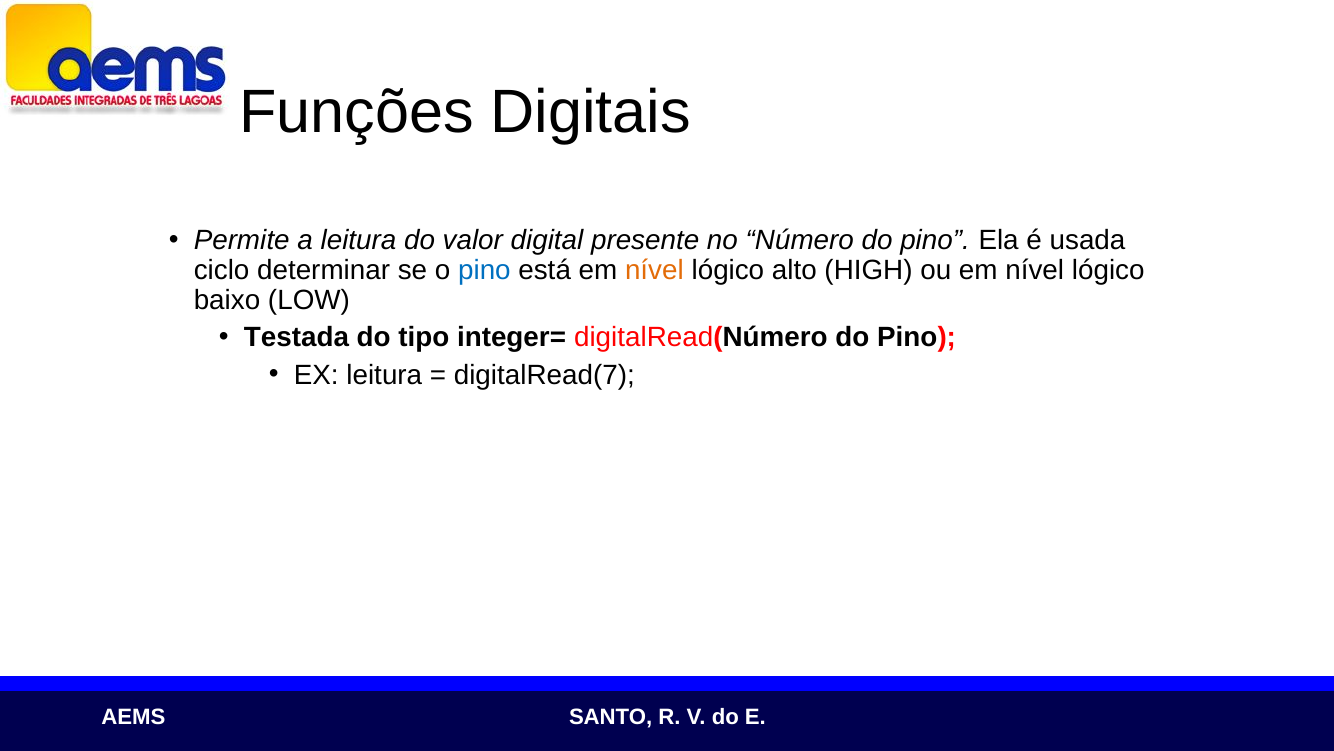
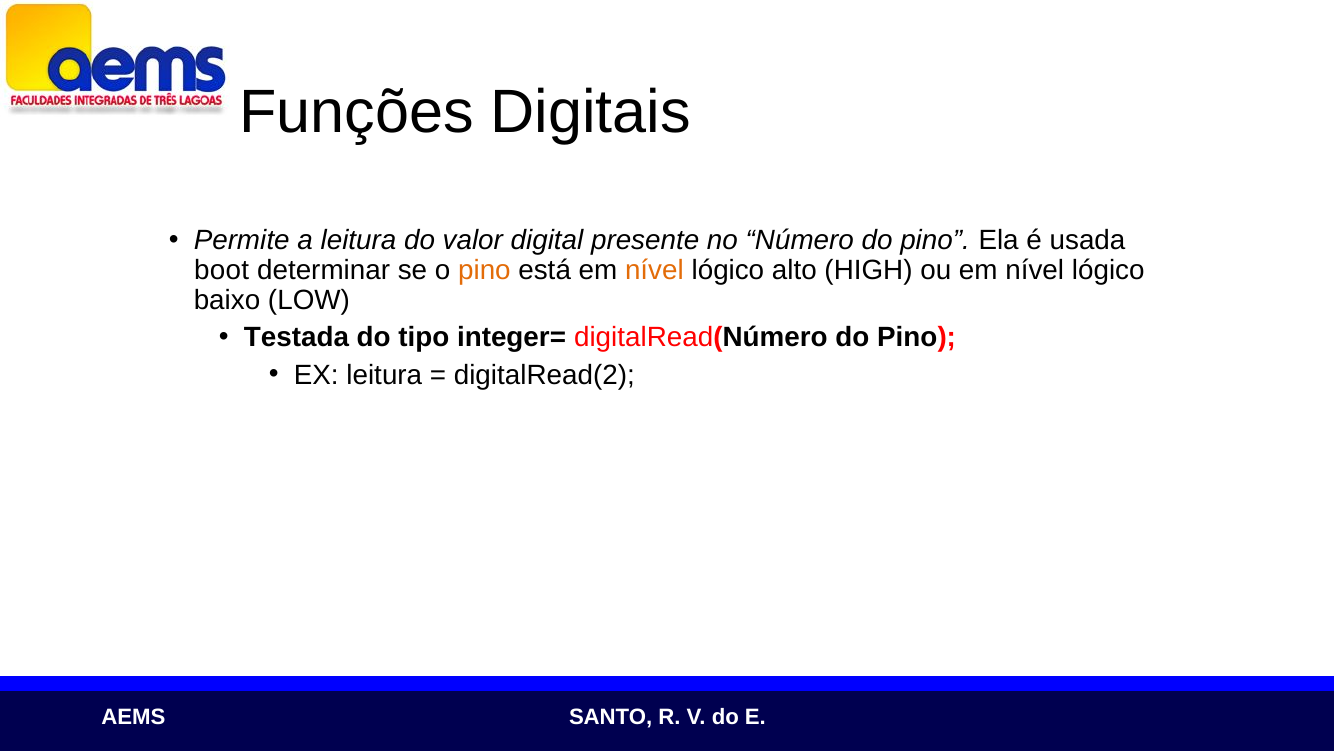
ciclo: ciclo -> boot (221, 270)
pino colour: blue -> orange (484, 270)
digitalRead(7: digitalRead(7 -> digitalRead(2 (544, 375)
